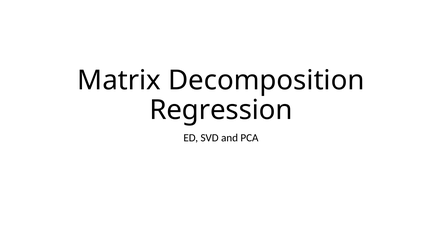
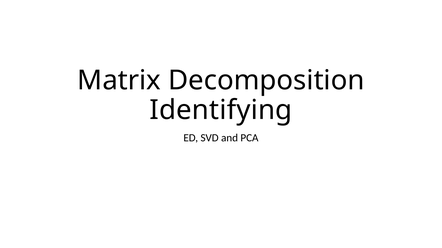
Regression: Regression -> Identifying (221, 110)
